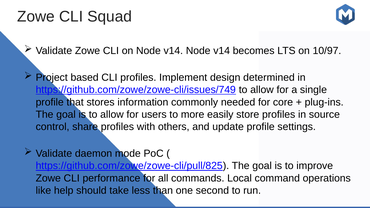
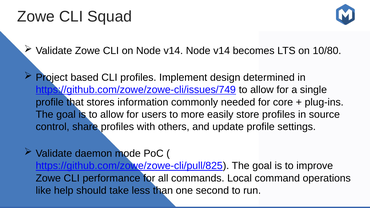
10/97: 10/97 -> 10/80 (327, 51)
